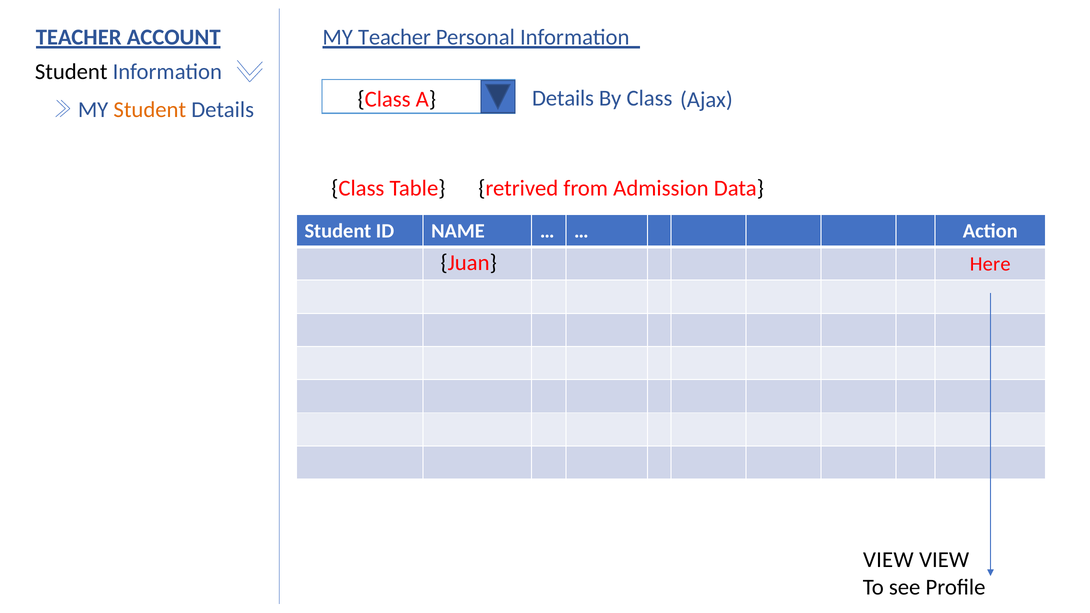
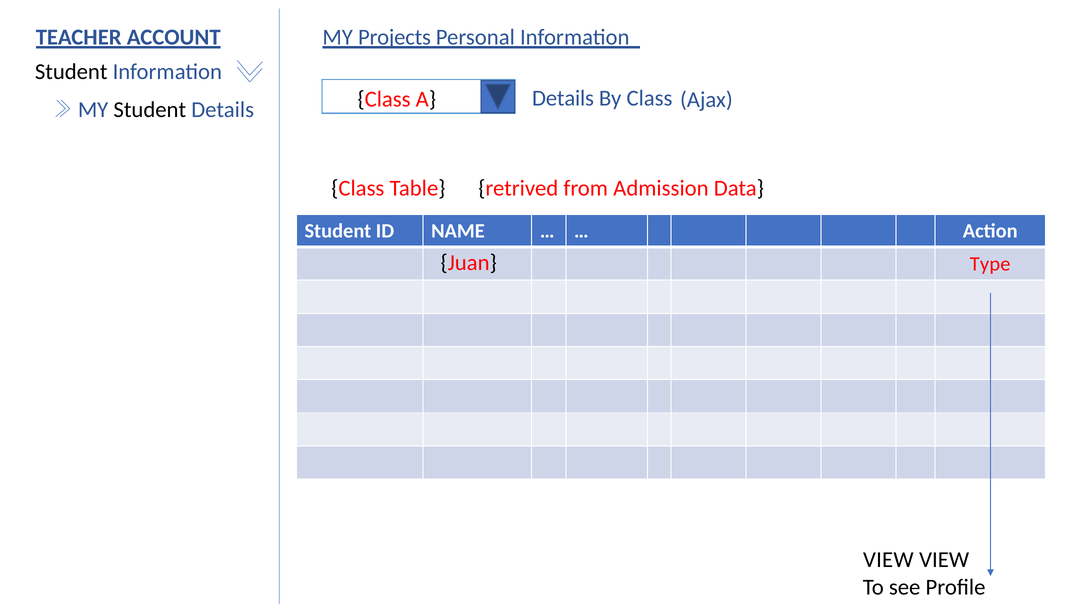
MY Teacher: Teacher -> Projects (394, 37)
Student colour: orange -> black (150, 110)
Here: Here -> Type (990, 264)
